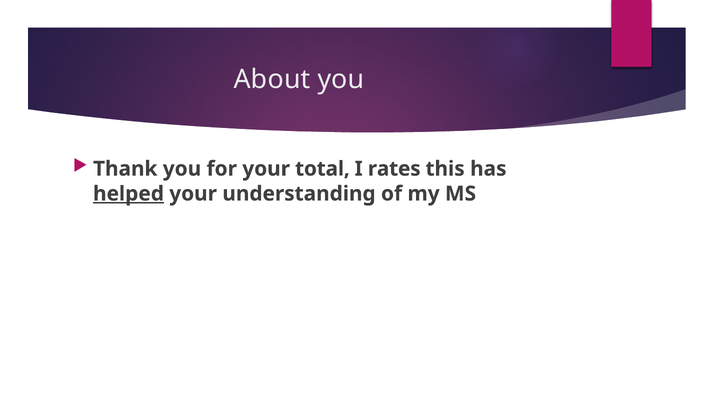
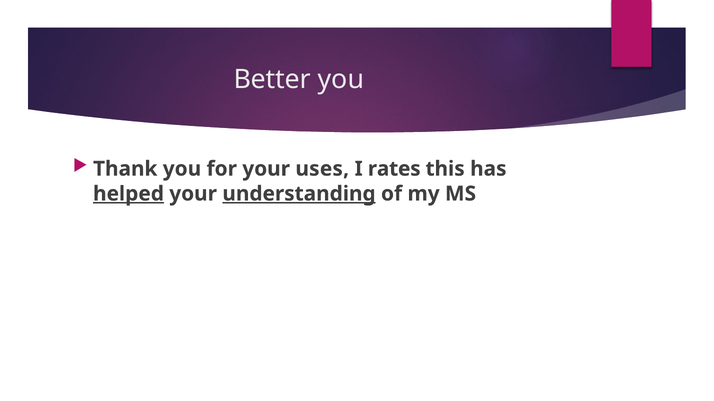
About: About -> Better (272, 80)
total: total -> uses (322, 169)
understanding underline: none -> present (299, 194)
